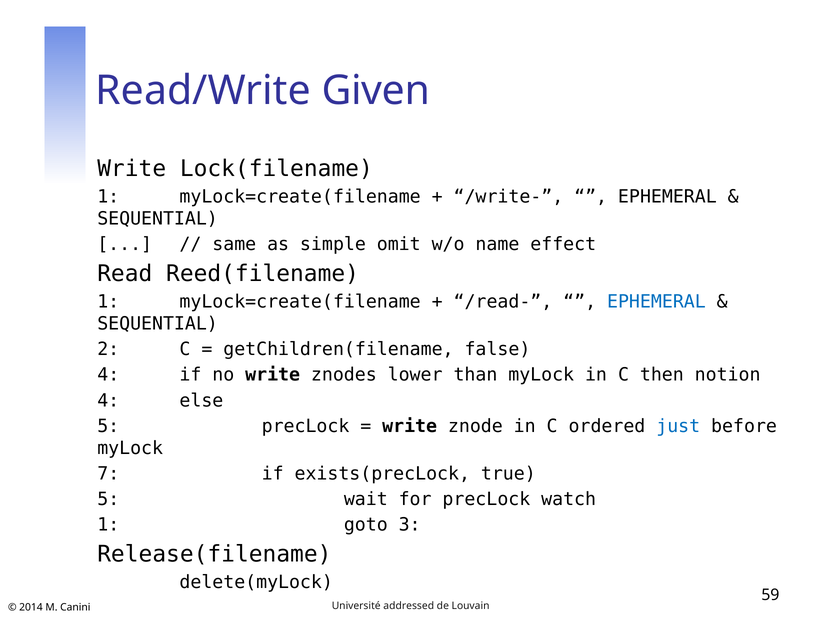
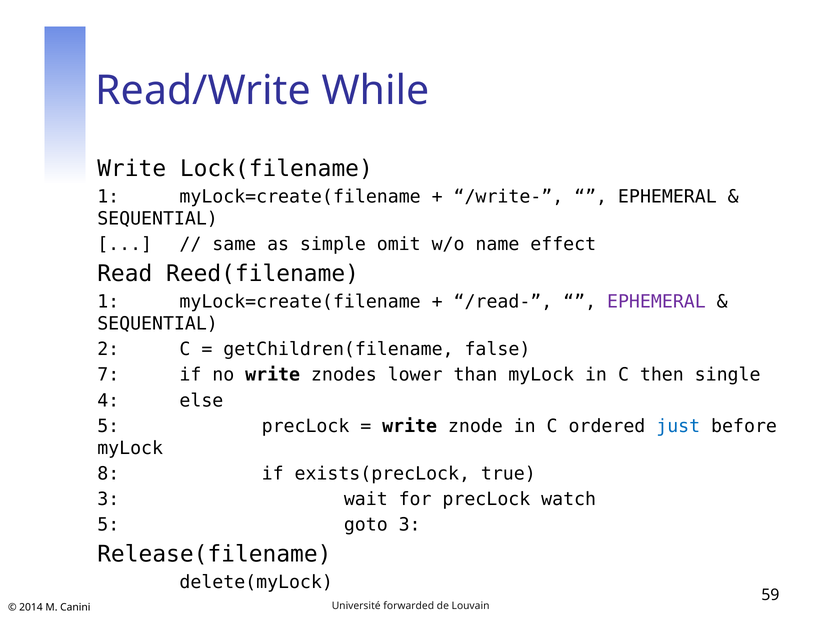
Given: Given -> While (376, 91)
EPHEMERAL colour: blue -> purple (656, 302)
4: 4 -> 7 (108, 375)
notion: notion -> single (728, 375)
7: 7 -> 8 (108, 473)
5: 5 -> 3 (108, 499)
1: 1 -> 5 (108, 524)
addressed: addressed -> forwarded (409, 605)
